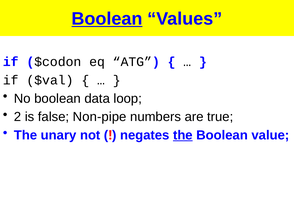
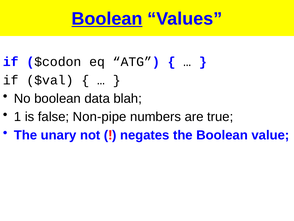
loop: loop -> blah (128, 98)
2: 2 -> 1 (18, 117)
the underline: present -> none (183, 135)
